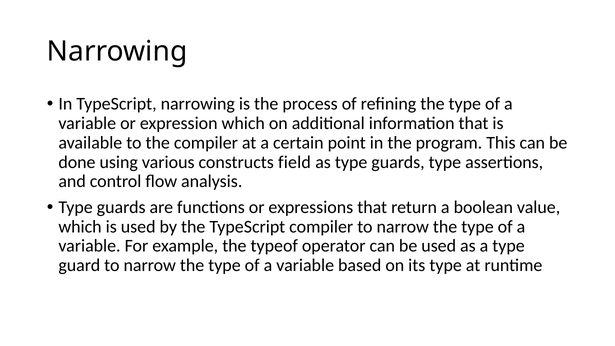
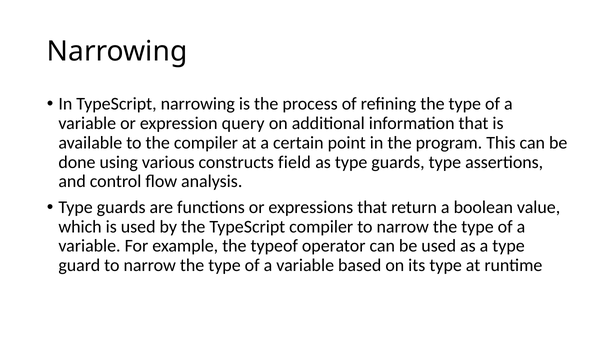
expression which: which -> query (243, 123)
